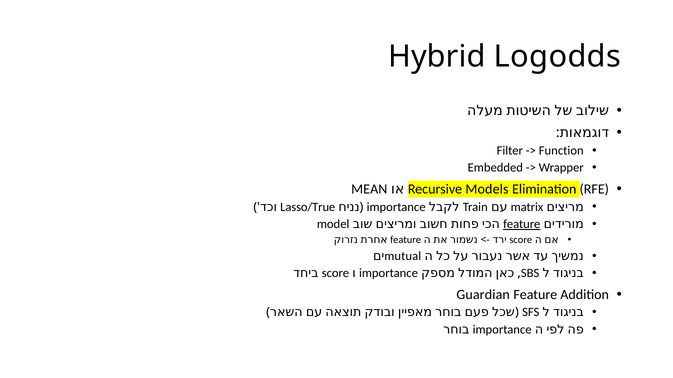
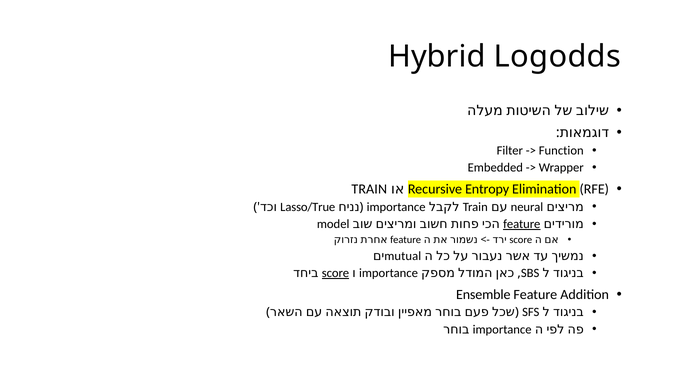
MEAN: MEAN -> TRAIN (369, 189)
Models: Models -> Entropy (487, 189)
matrix: matrix -> neural (527, 207)
score underline: none -> present (335, 274)
Guardian: Guardian -> Ensemble (483, 295)
